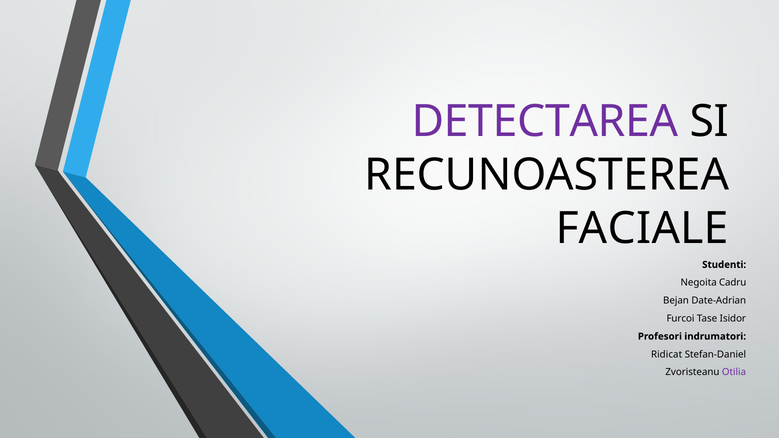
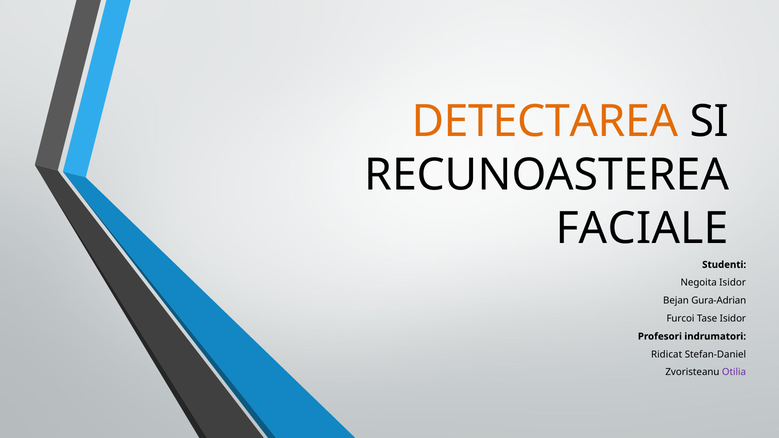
DETECTAREA colour: purple -> orange (545, 122)
Negoita Cadru: Cadru -> Isidor (733, 283)
Date-Adrian: Date-Adrian -> Gura-Adrian (719, 301)
